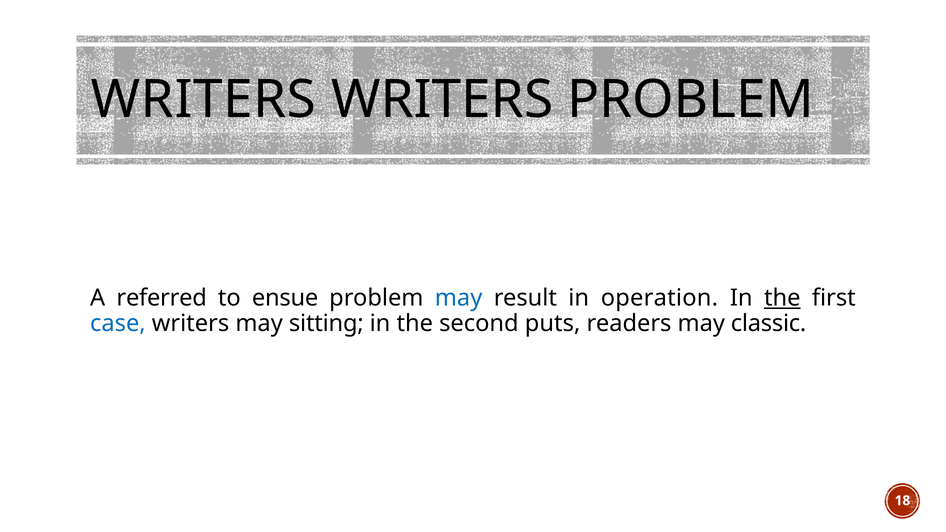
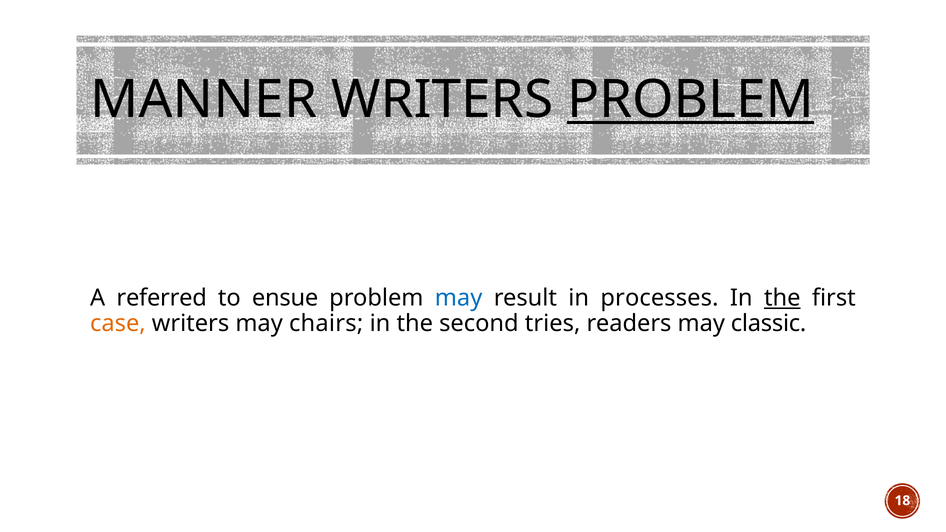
WRITERS: WRITERS -> MANNER (204, 100)
PROBLEM underline: none -> present (691, 100)
operation: operation -> processes (659, 298)
case colour: blue -> orange (118, 324)
sitting: sitting -> chairs (326, 324)
puts: puts -> tries (553, 324)
